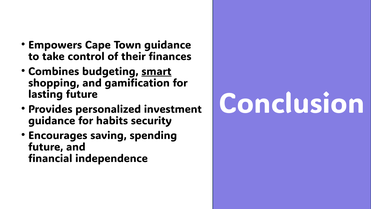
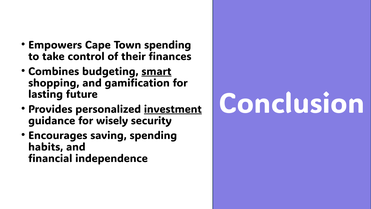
Town guidance: guidance -> spending (168, 45)
investment underline: none -> present (173, 109)
habits: habits -> wisely (112, 121)
future: future -> habits (46, 147)
